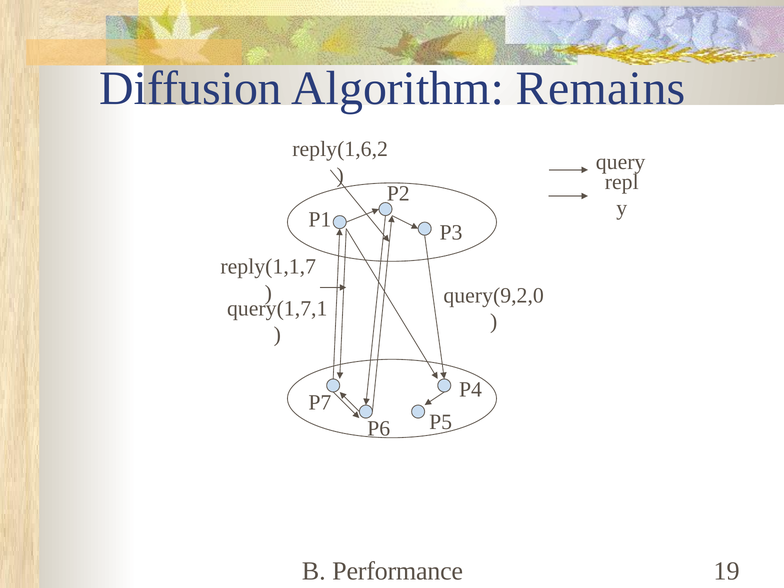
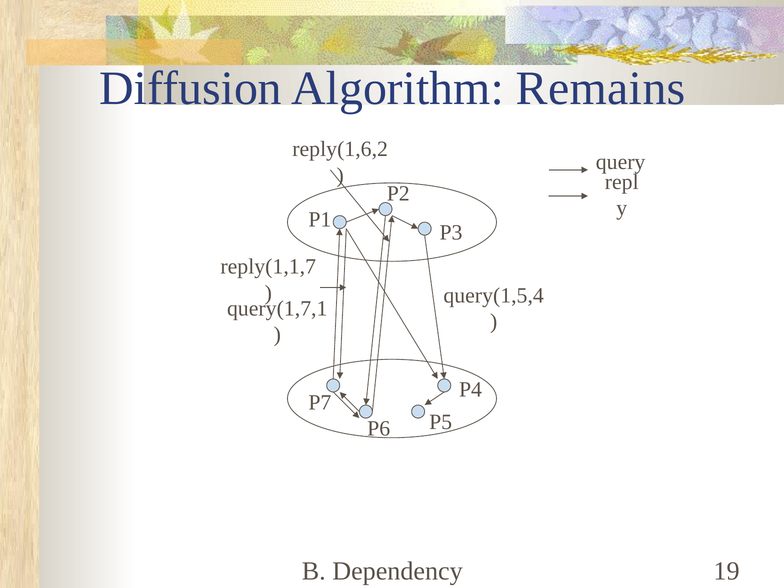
query(9,2,0: query(9,2,0 -> query(1,5,4 (494, 296)
Performance: Performance -> Dependency (398, 571)
